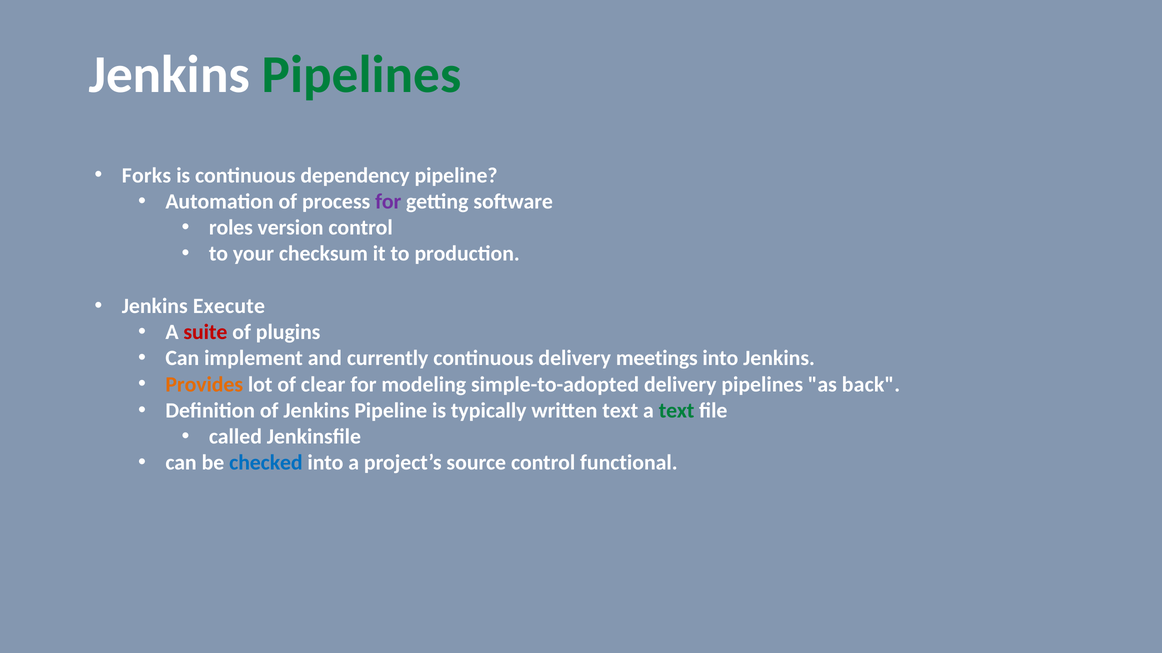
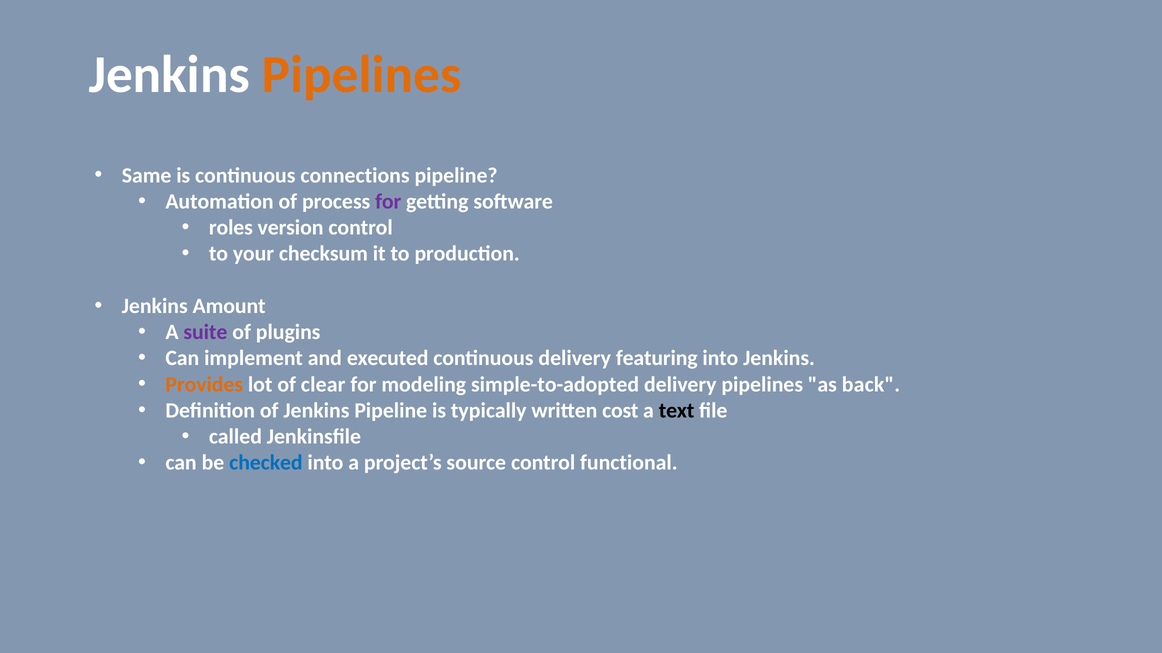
Pipelines colour: green -> orange (362, 75)
Forks: Forks -> Same (147, 176)
dependency: dependency -> connections (355, 176)
Execute: Execute -> Amount (229, 306)
suite colour: red -> purple (205, 332)
currently: currently -> executed (388, 359)
meetings: meetings -> featuring (657, 359)
written text: text -> cost (620, 411)
text colour: green -> black (677, 411)
